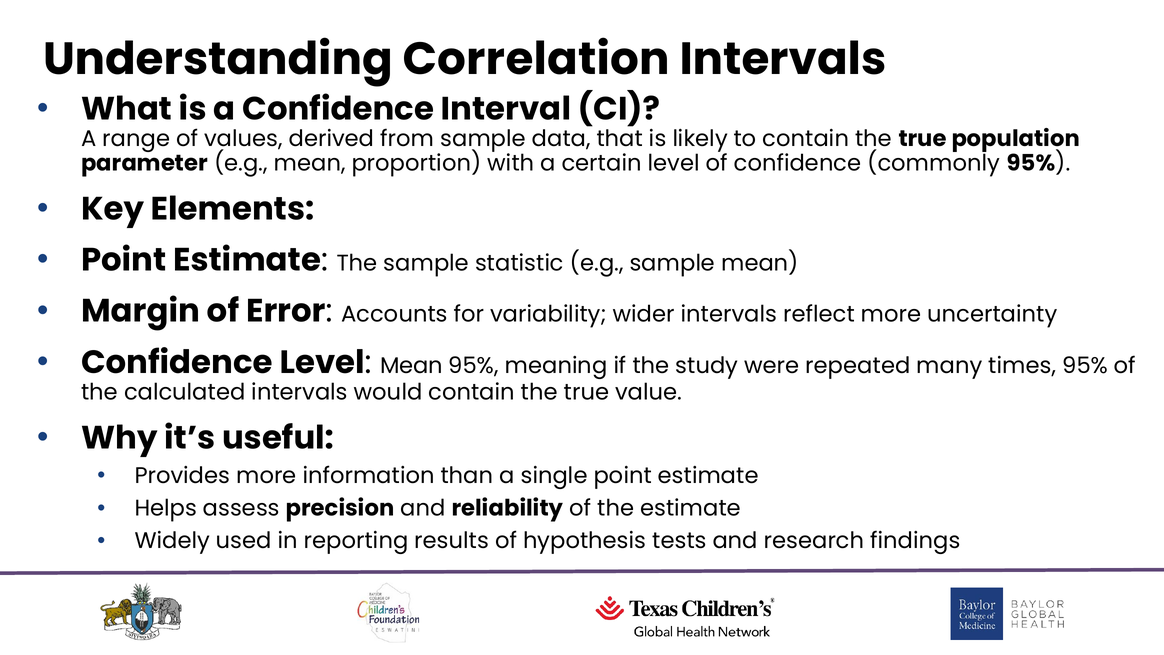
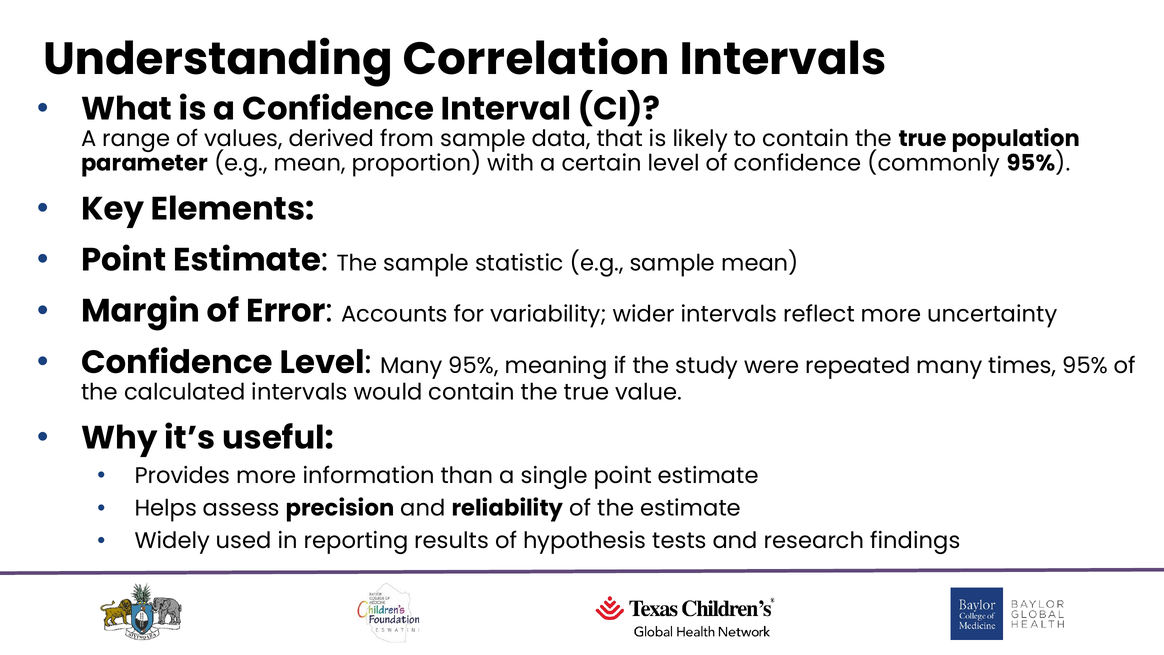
Level Mean: Mean -> Many (411, 366)
